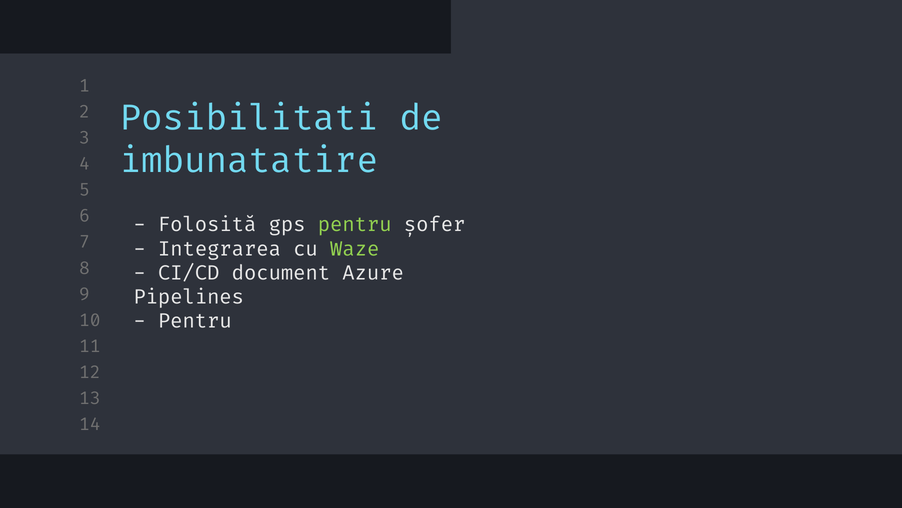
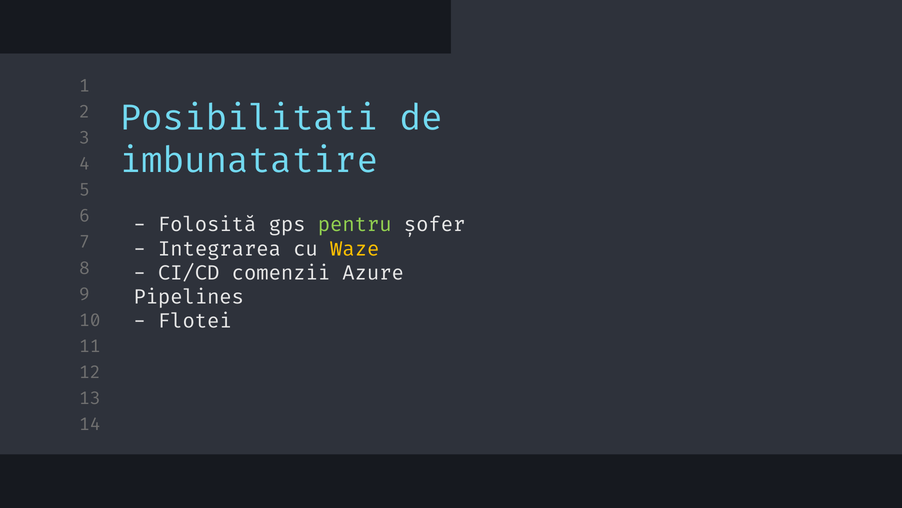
Waze colour: light green -> yellow (355, 249)
document: document -> comenzii (281, 273)
Pentru: Pentru -> Flotei (195, 321)
